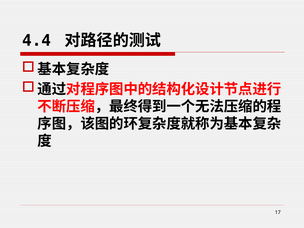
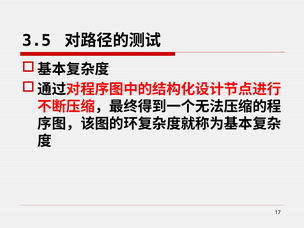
4.4: 4.4 -> 3.5 (37, 41)
